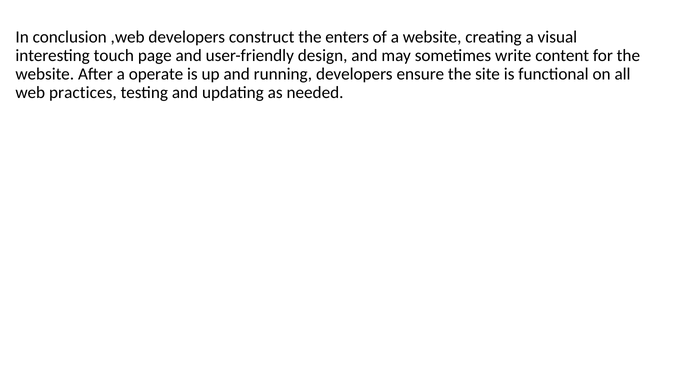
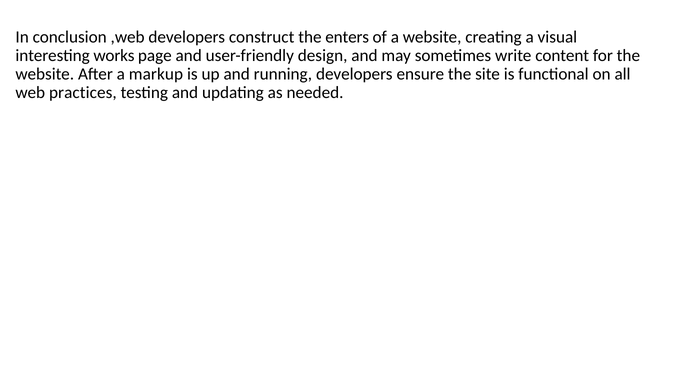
touch: touch -> works (114, 55)
operate: operate -> markup (156, 74)
